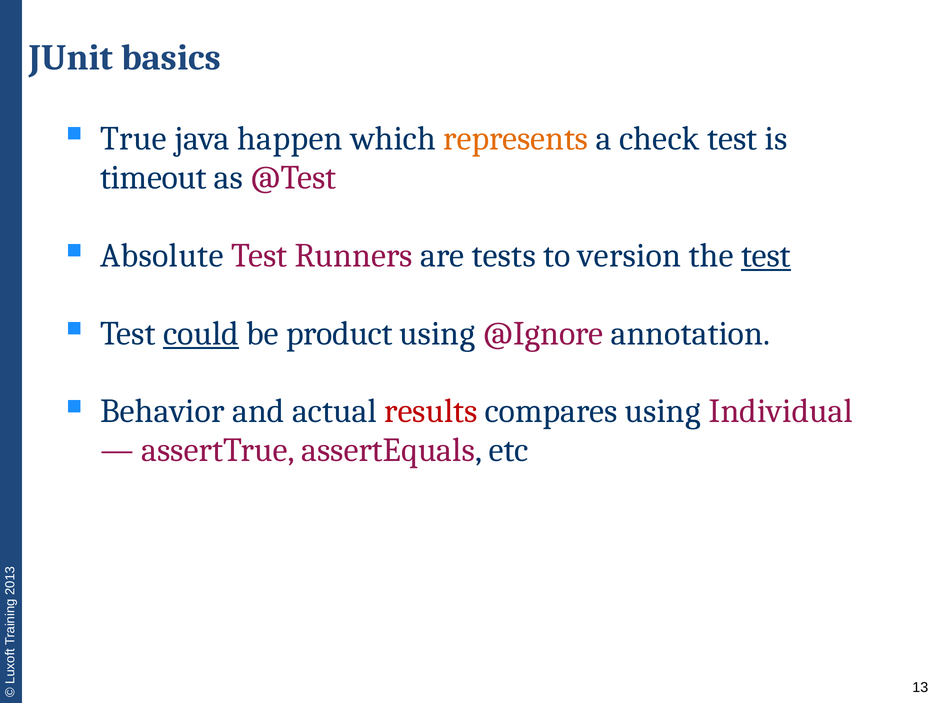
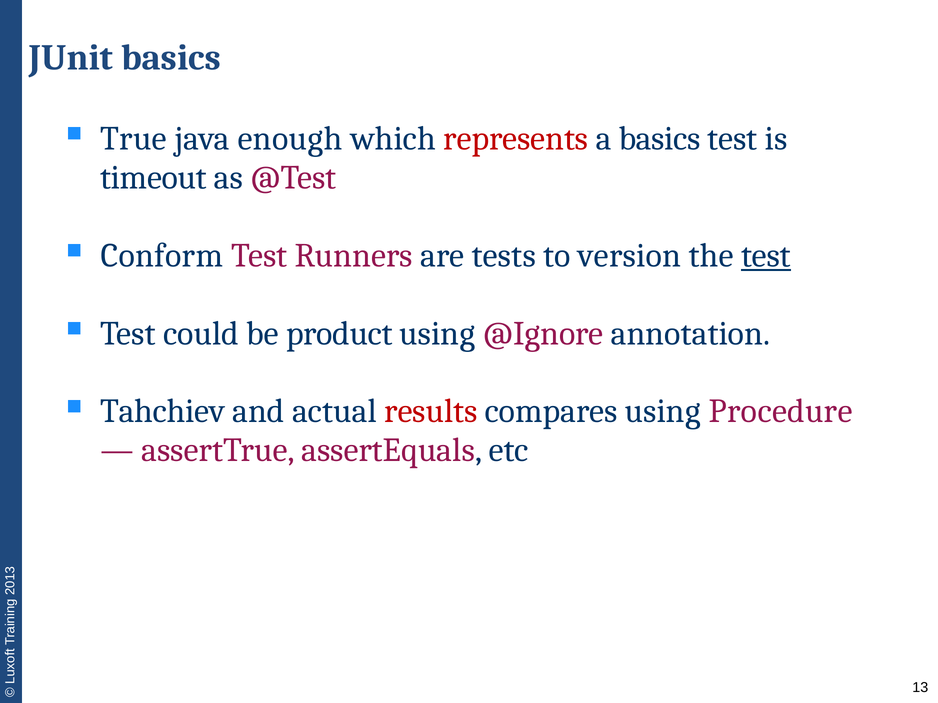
happen: happen -> enough (290, 139)
represents colour: orange -> red (516, 139)
a check: check -> basics (660, 139)
Absolute: Absolute -> Conform (162, 256)
could underline: present -> none (201, 334)
Behavior: Behavior -> Tahchiev (163, 412)
Individual: Individual -> Procedure (781, 412)
